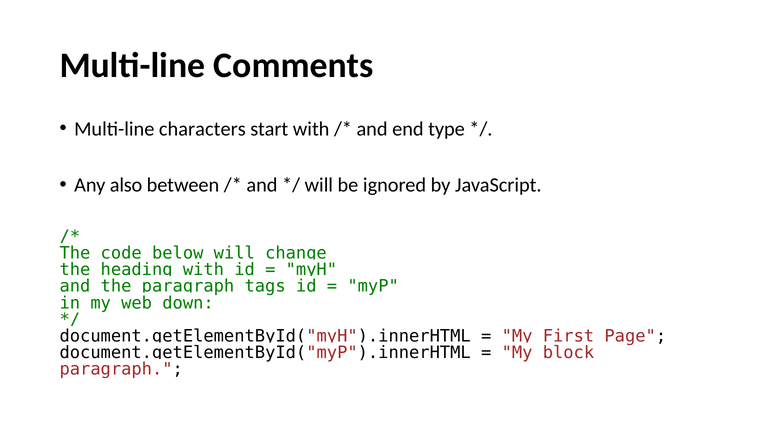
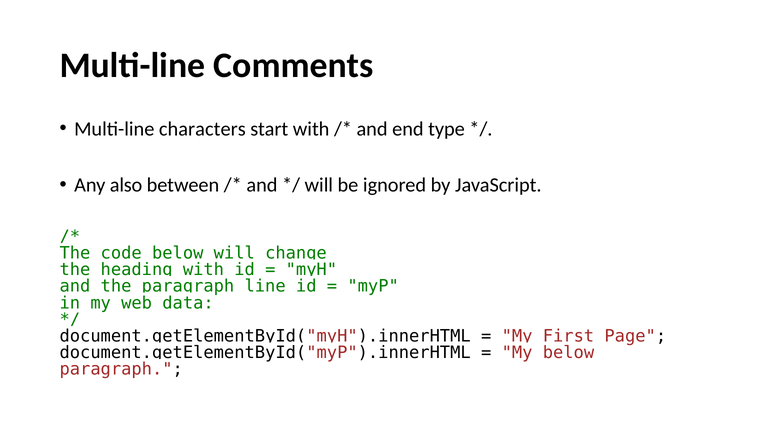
tags: tags -> line (265, 286)
down: down -> data (188, 303)
My block: block -> below (568, 353)
